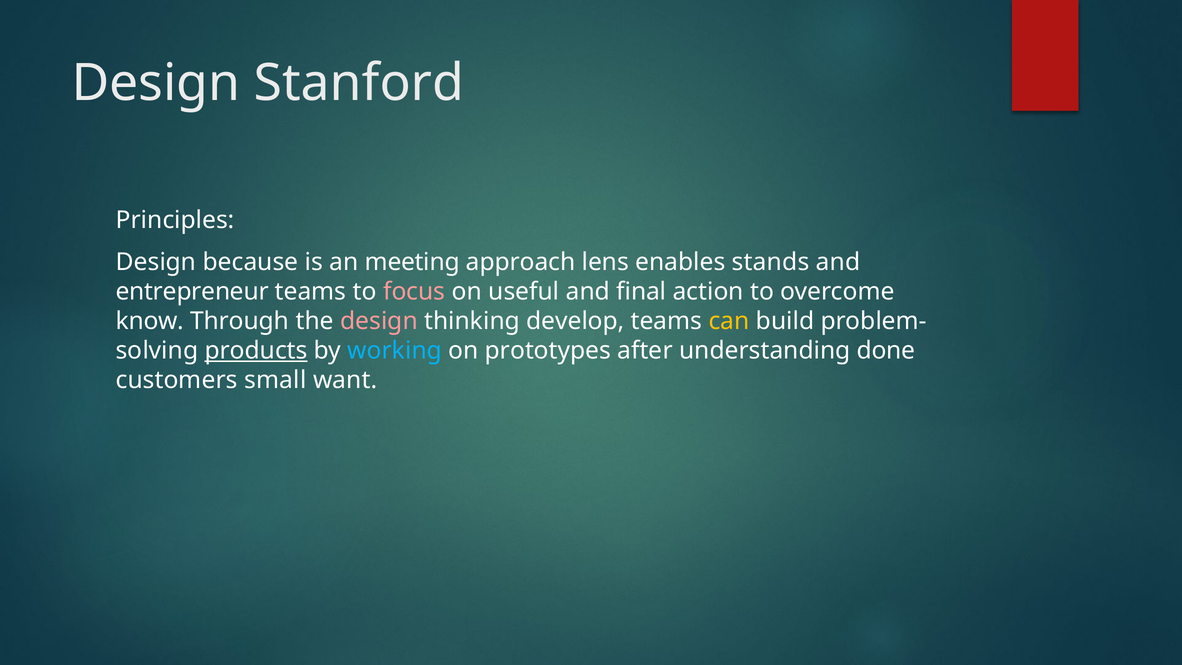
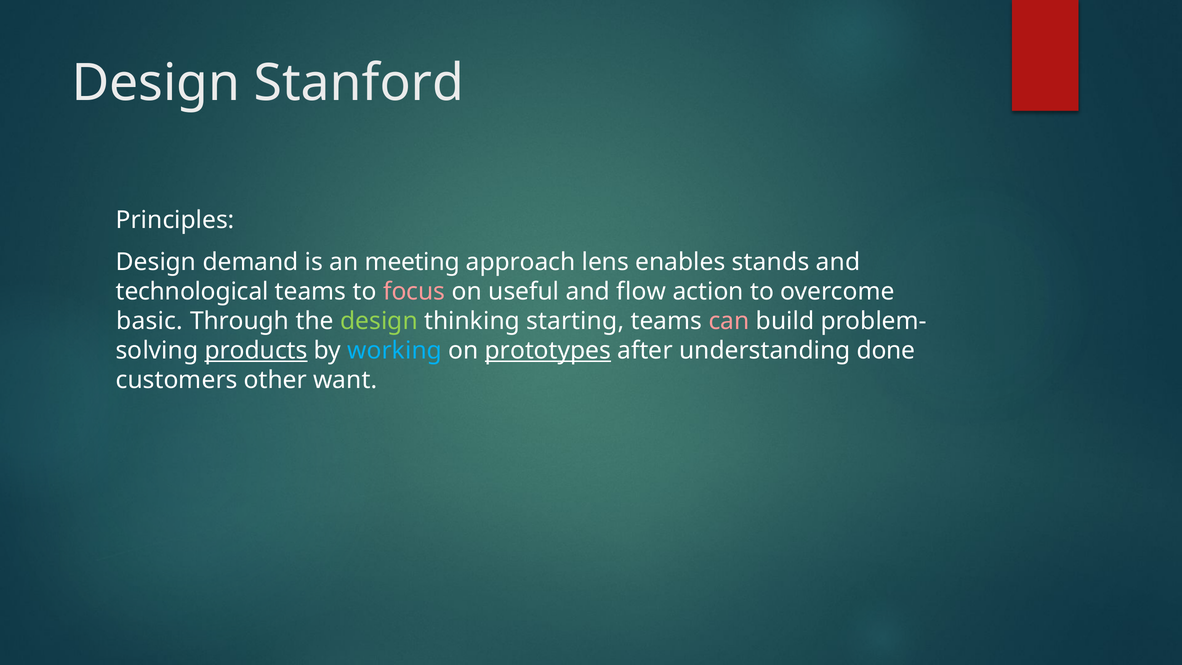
because: because -> demand (251, 262)
entrepreneur: entrepreneur -> technological (192, 291)
final: final -> flow (641, 291)
know: know -> basic (150, 321)
design colour: pink -> light green (379, 321)
develop: develop -> starting (575, 321)
can colour: yellow -> pink (729, 321)
prototypes underline: none -> present (548, 351)
small: small -> other (275, 380)
